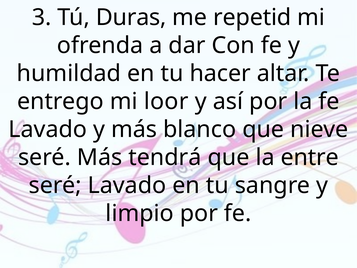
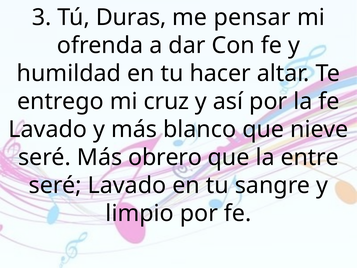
repetid: repetid -> pensar (252, 17)
loor: loor -> cruz (166, 101)
tendrá: tendrá -> obrero (165, 157)
